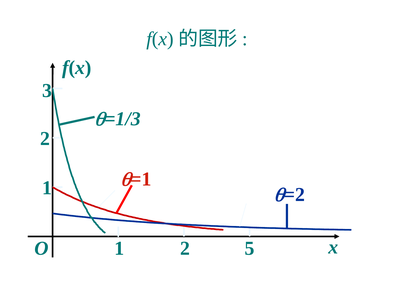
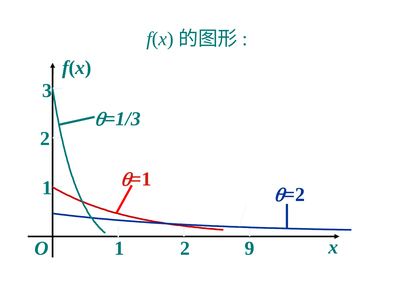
5: 5 -> 9 (250, 248)
